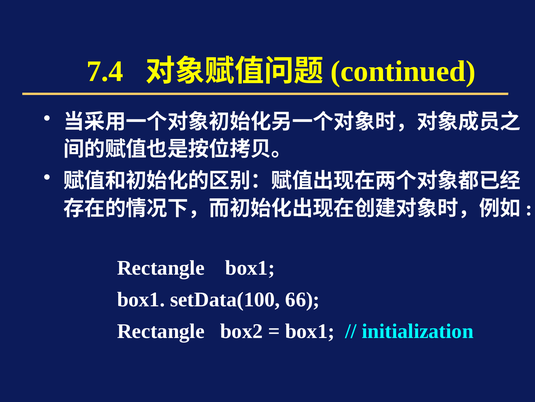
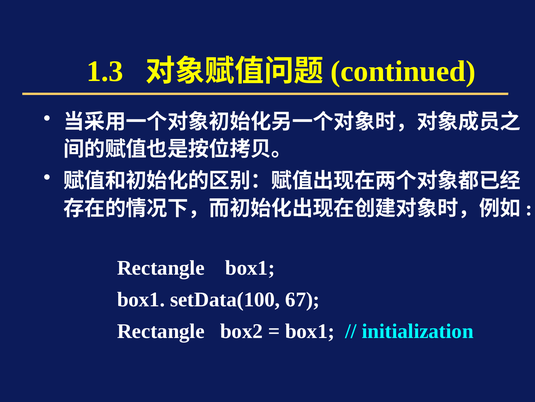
7.4: 7.4 -> 1.3 (105, 71)
66: 66 -> 67 (303, 299)
